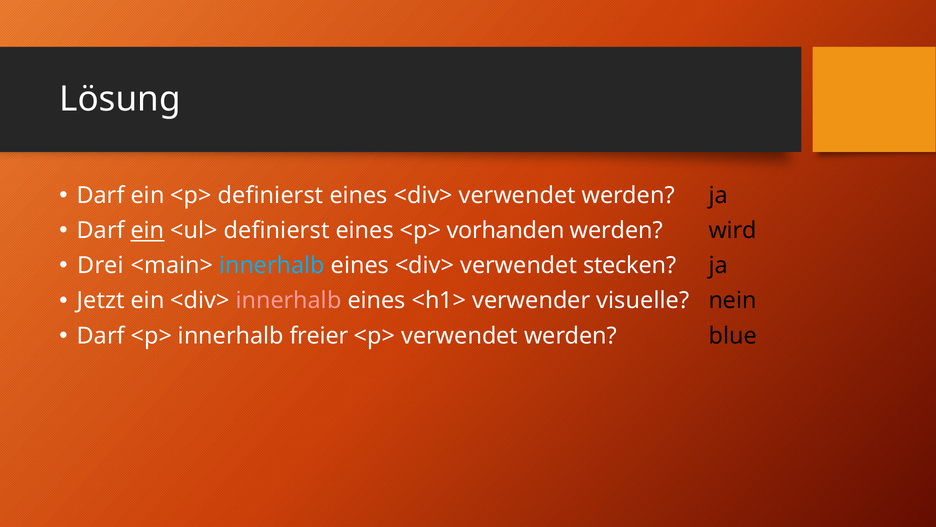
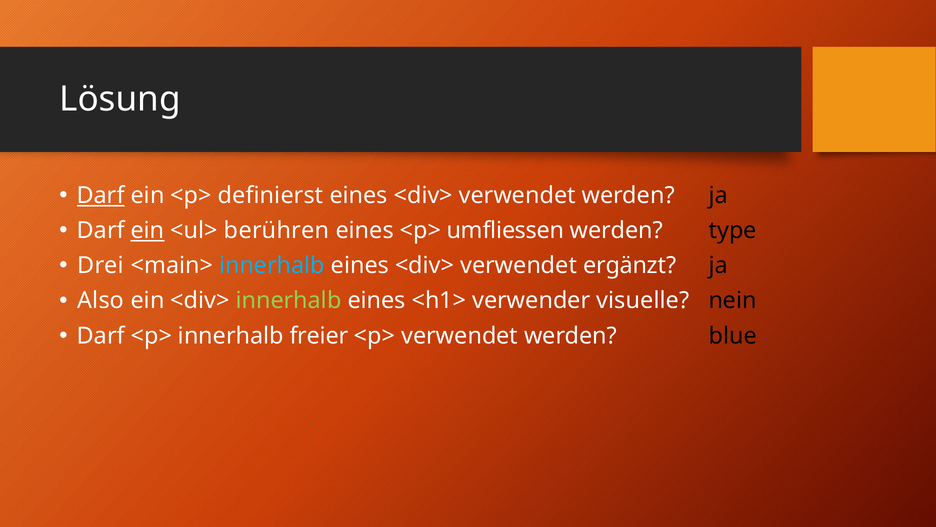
Darf underline: none -> present (101, 195)
<ul> definierst: definierst -> berühren (277, 230)
vorhanden: vorhanden -> umfliessen (506, 230)
wird: wird -> type (733, 230)
stecken: stecken -> ergänzt (630, 265)
Jetzt: Jetzt -> Also (101, 300)
innerhalb colour: pink -> light green (289, 300)
